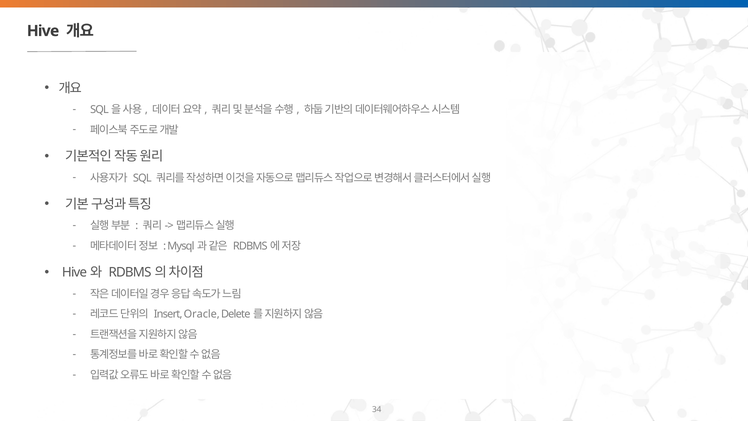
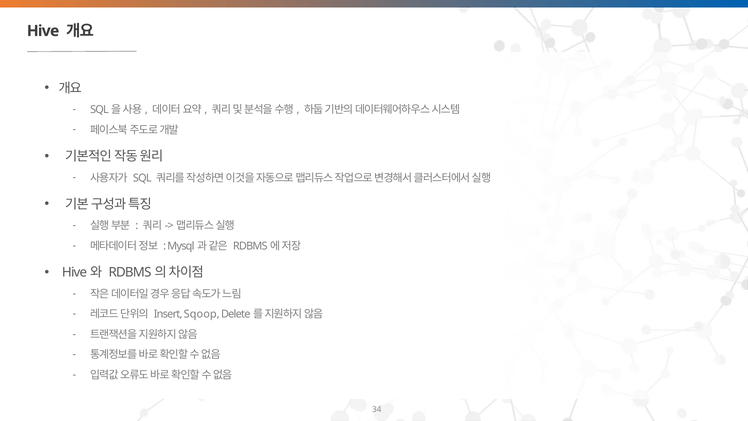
Oracle: Oracle -> Sqoop (202, 314)
